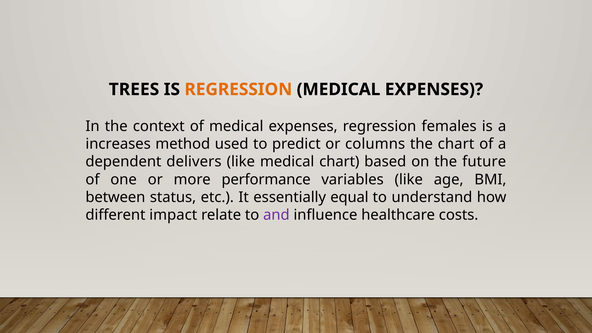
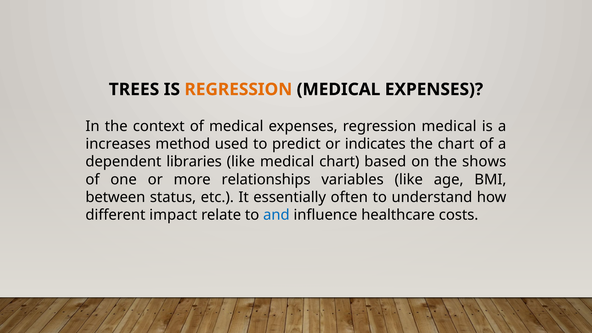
expenses regression females: females -> medical (449, 126)
columns: columns -> indicates (375, 144)
delivers: delivers -> libraries (194, 162)
future: future -> shows (484, 162)
performance: performance -> relationships (266, 180)
equal: equal -> often (349, 197)
and colour: purple -> blue (276, 215)
